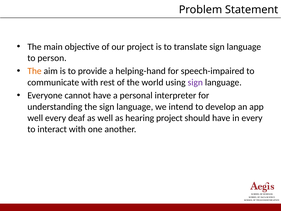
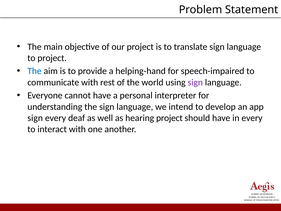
to person: person -> project (52, 58)
The colour: orange -> blue (34, 71)
well: well -> sign (35, 118)
